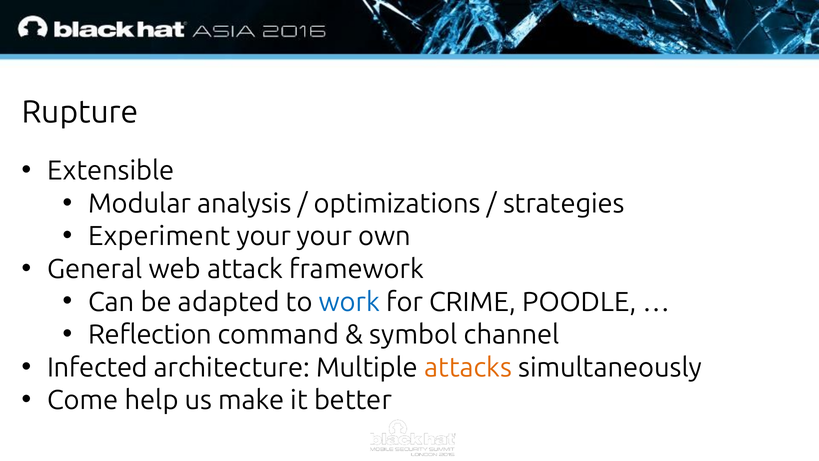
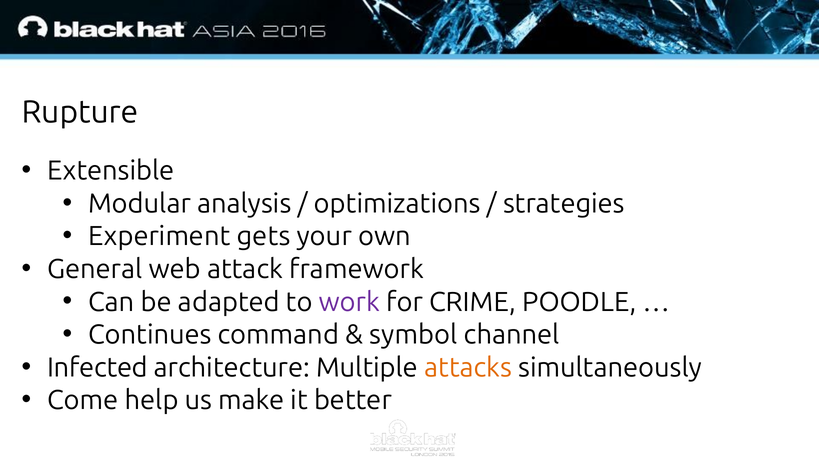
Experiment your: your -> gets (264, 236)
work colour: blue -> purple (349, 302)
Reflection: Reflection -> Continues (150, 335)
